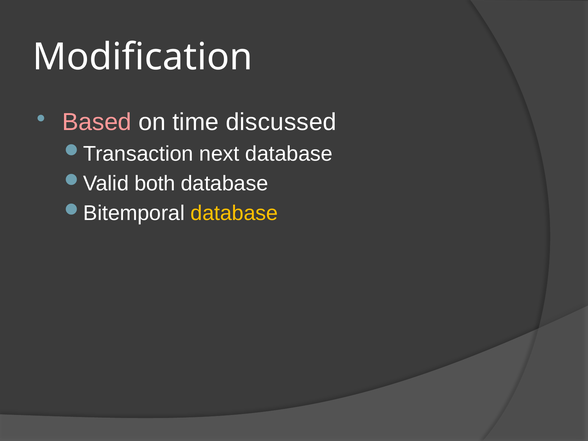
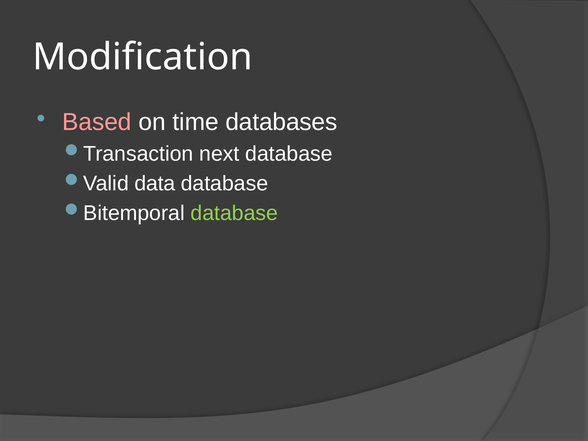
discussed: discussed -> databases (281, 122)
both: both -> data (155, 183)
database colour: yellow -> light green (234, 213)
